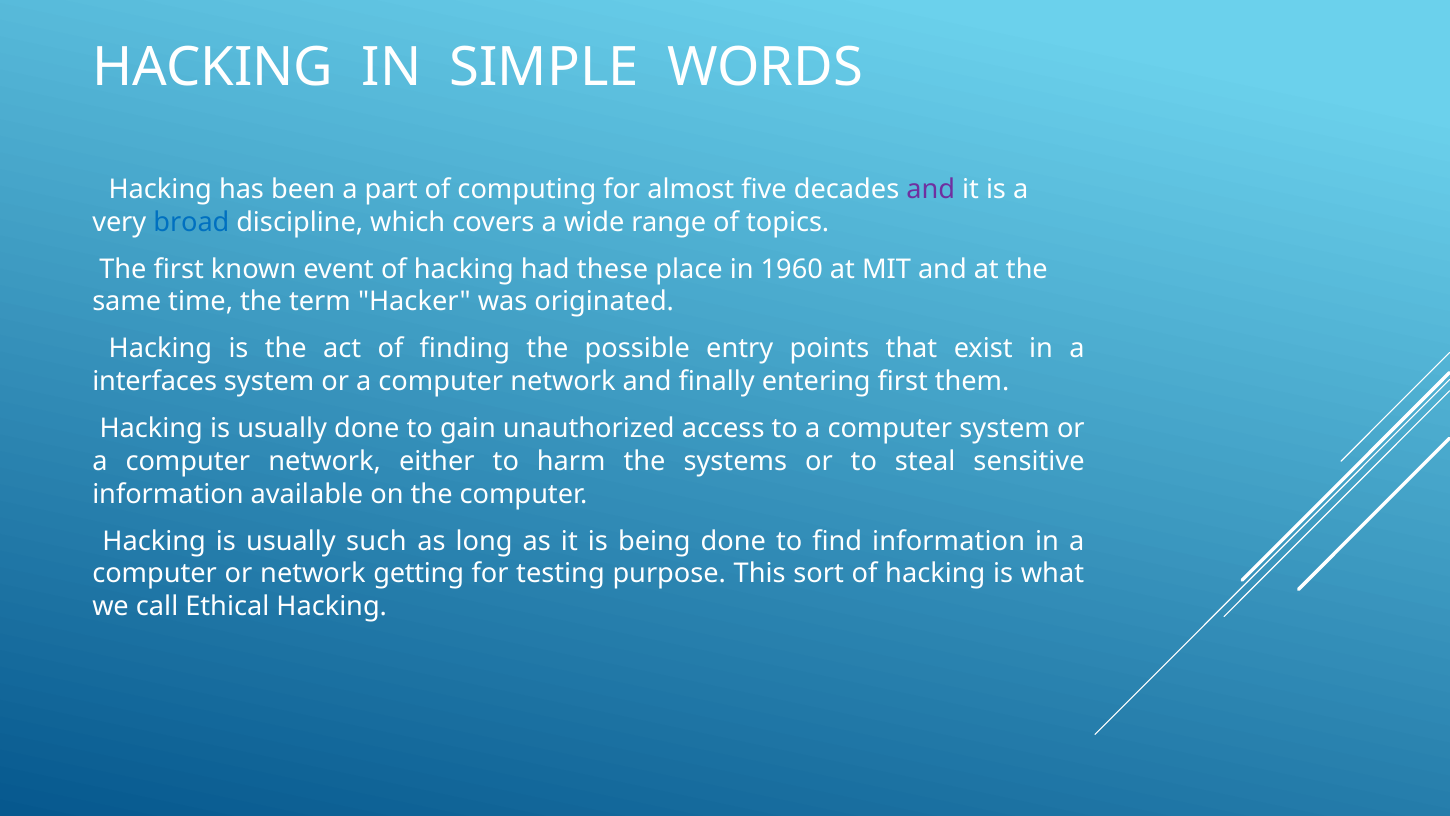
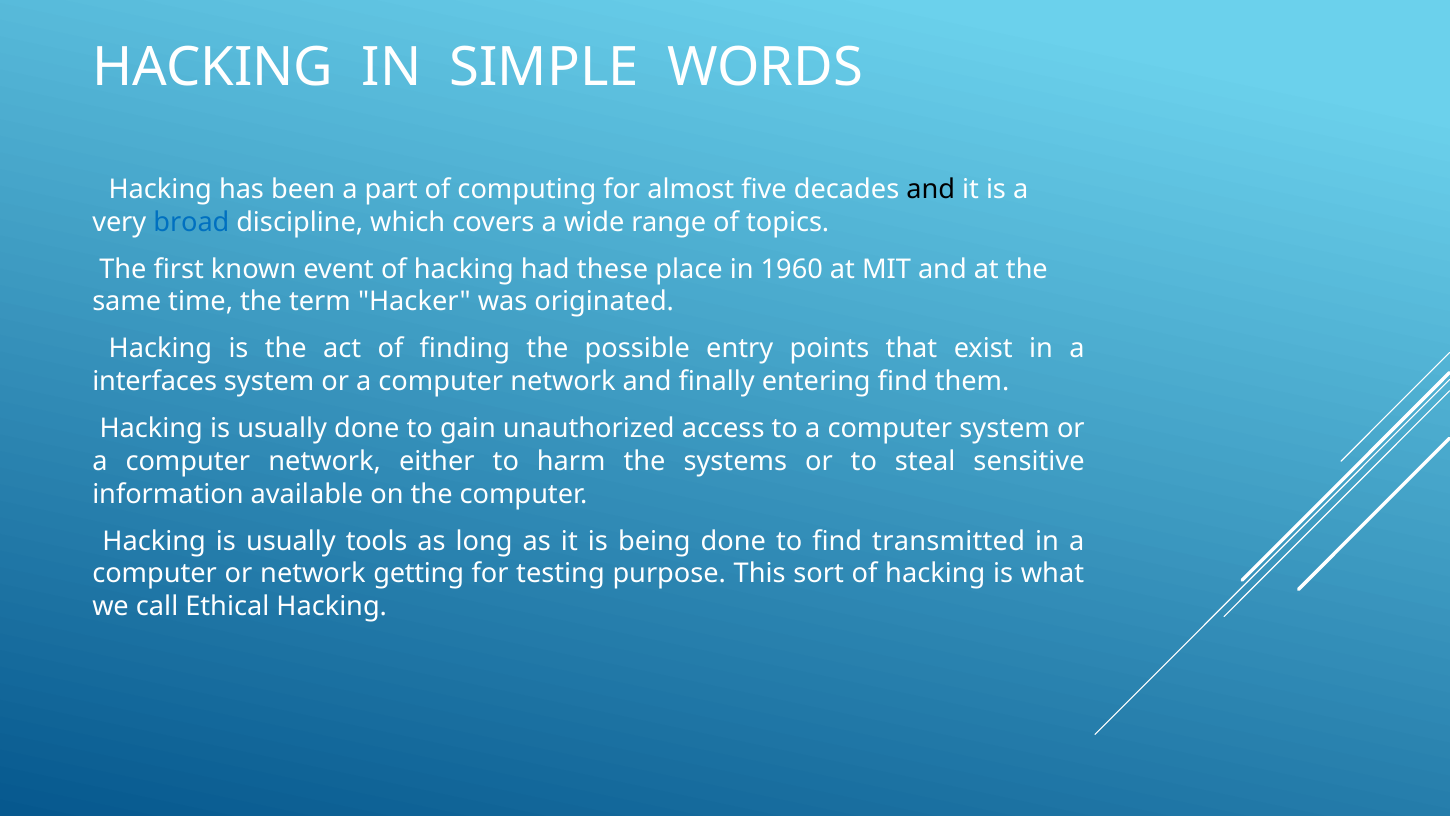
and colour: purple -> black (931, 189)
entering first: first -> find (903, 381)
such: such -> tools (377, 541)
find information: information -> transmitted (949, 541)
